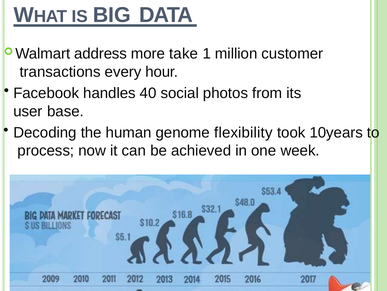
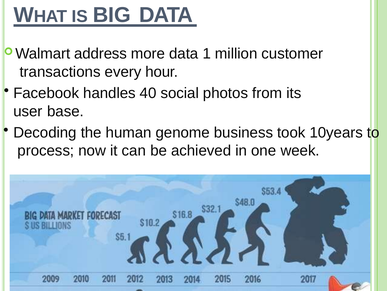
more take: take -> data (184, 54)
flexibility: flexibility -> business (243, 132)
